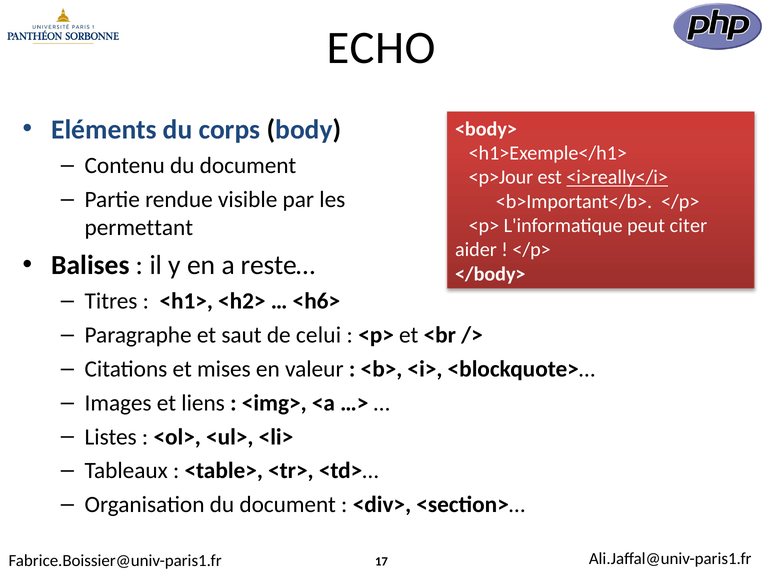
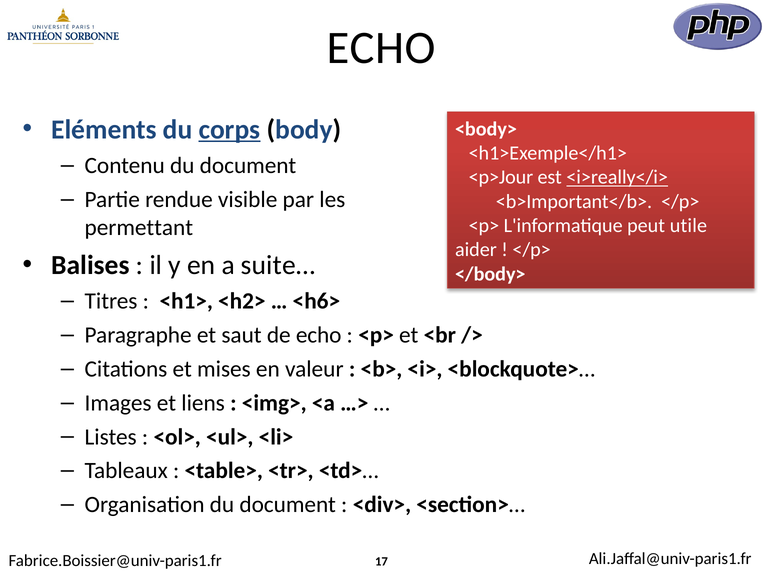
corps underline: none -> present (230, 130)
citer: citer -> utile (688, 226)
reste…: reste… -> suite… (278, 265)
de celui: celui -> echo (319, 335)
